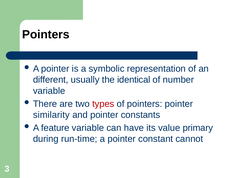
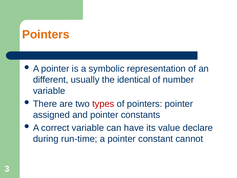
Pointers colour: black -> orange (46, 34)
similarity: similarity -> assigned (51, 115)
feature: feature -> correct (55, 128)
primary: primary -> declare (198, 128)
